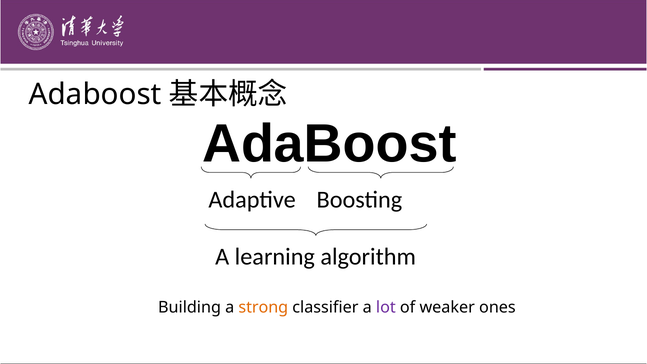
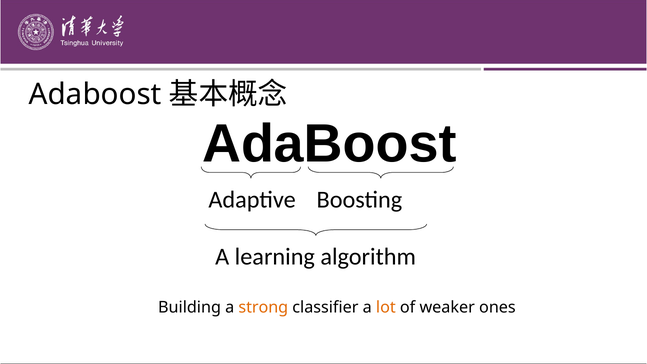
lot colour: purple -> orange (386, 307)
